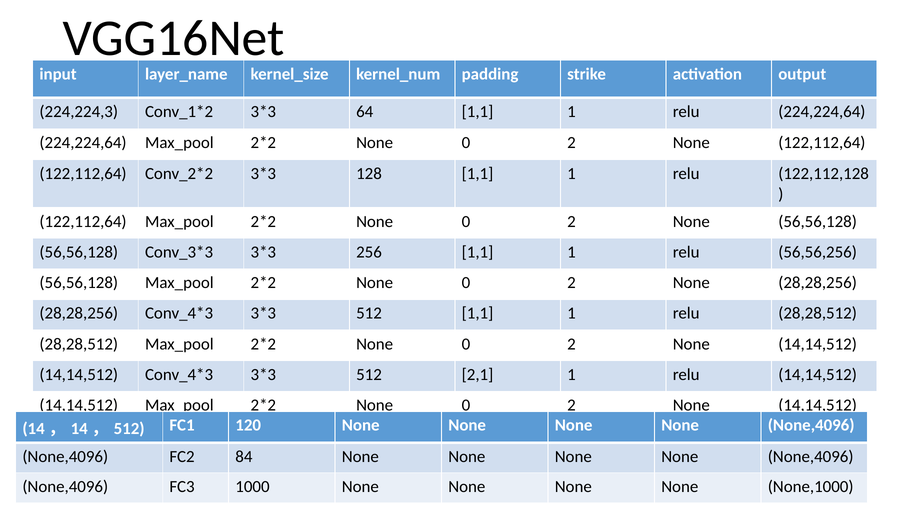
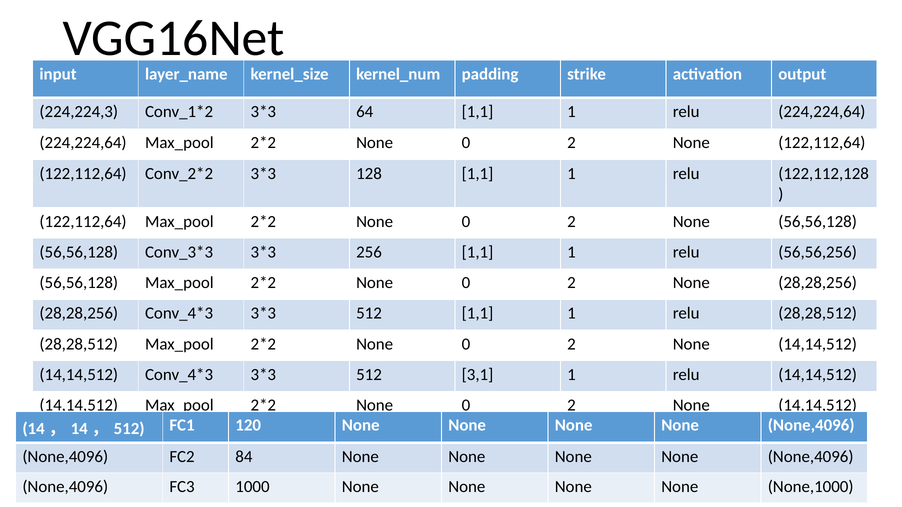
2,1: 2,1 -> 3,1 (478, 375)
